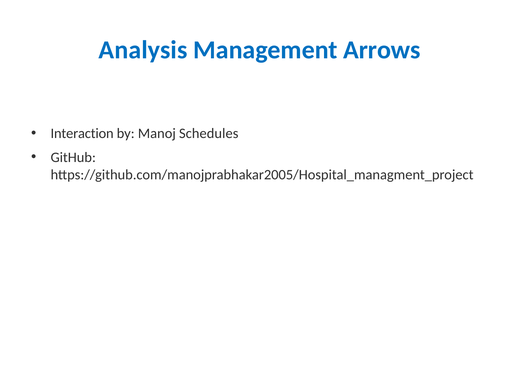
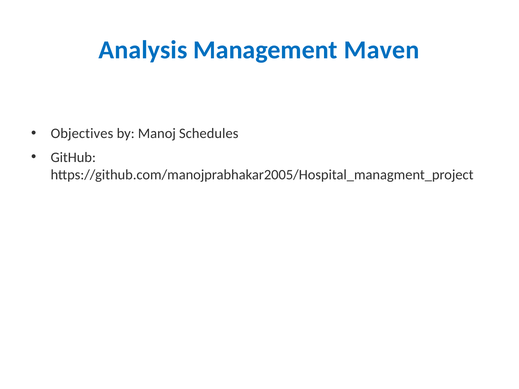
Arrows: Arrows -> Maven (382, 50)
Interaction: Interaction -> Objectives (82, 134)
